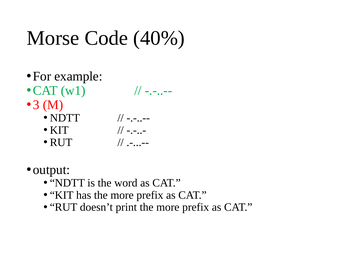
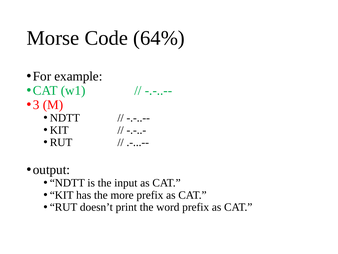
40%: 40% -> 64% (159, 38)
word: word -> input (126, 183)
more: more -> word (168, 207)
